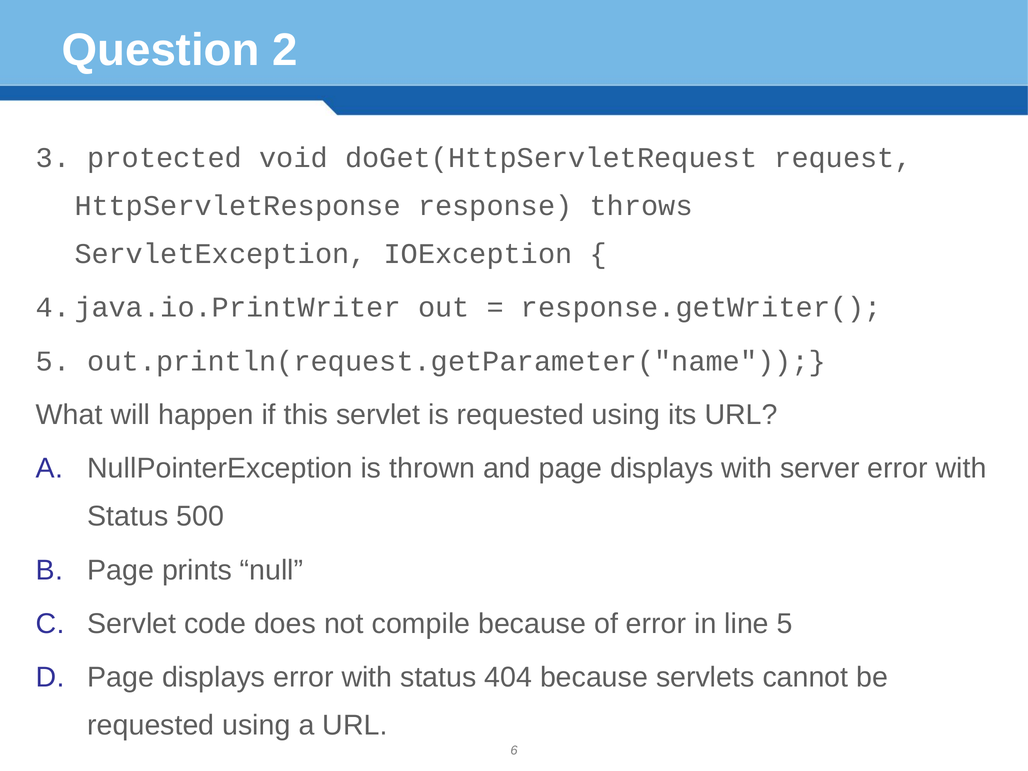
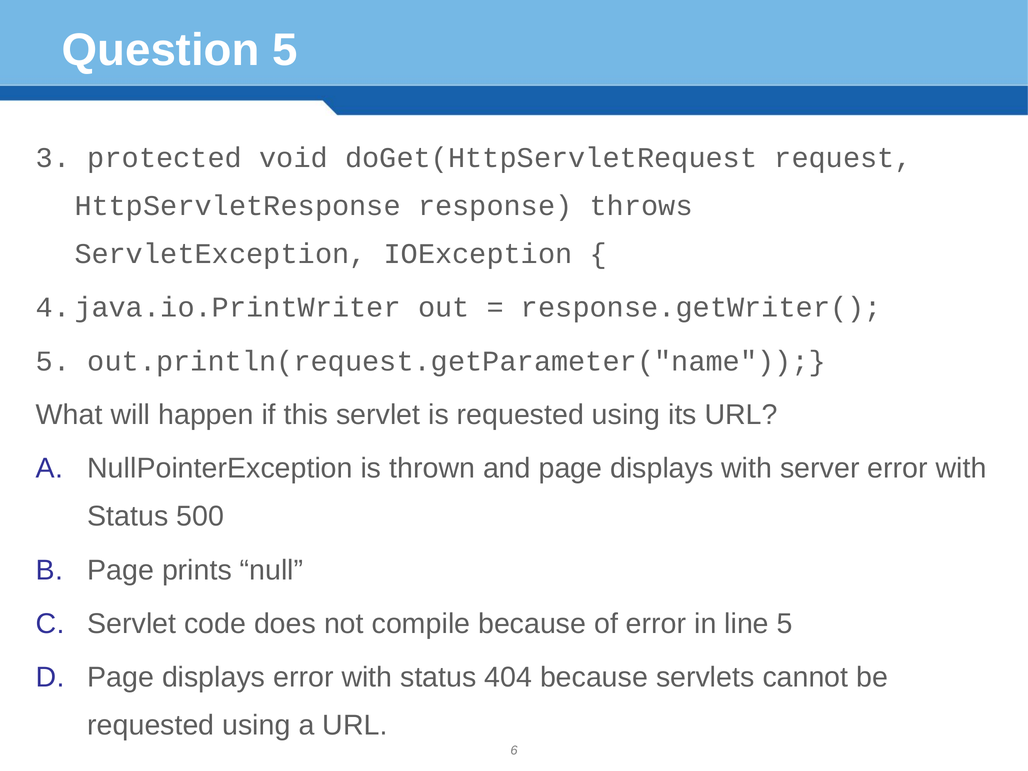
Question 2: 2 -> 5 (285, 50)
